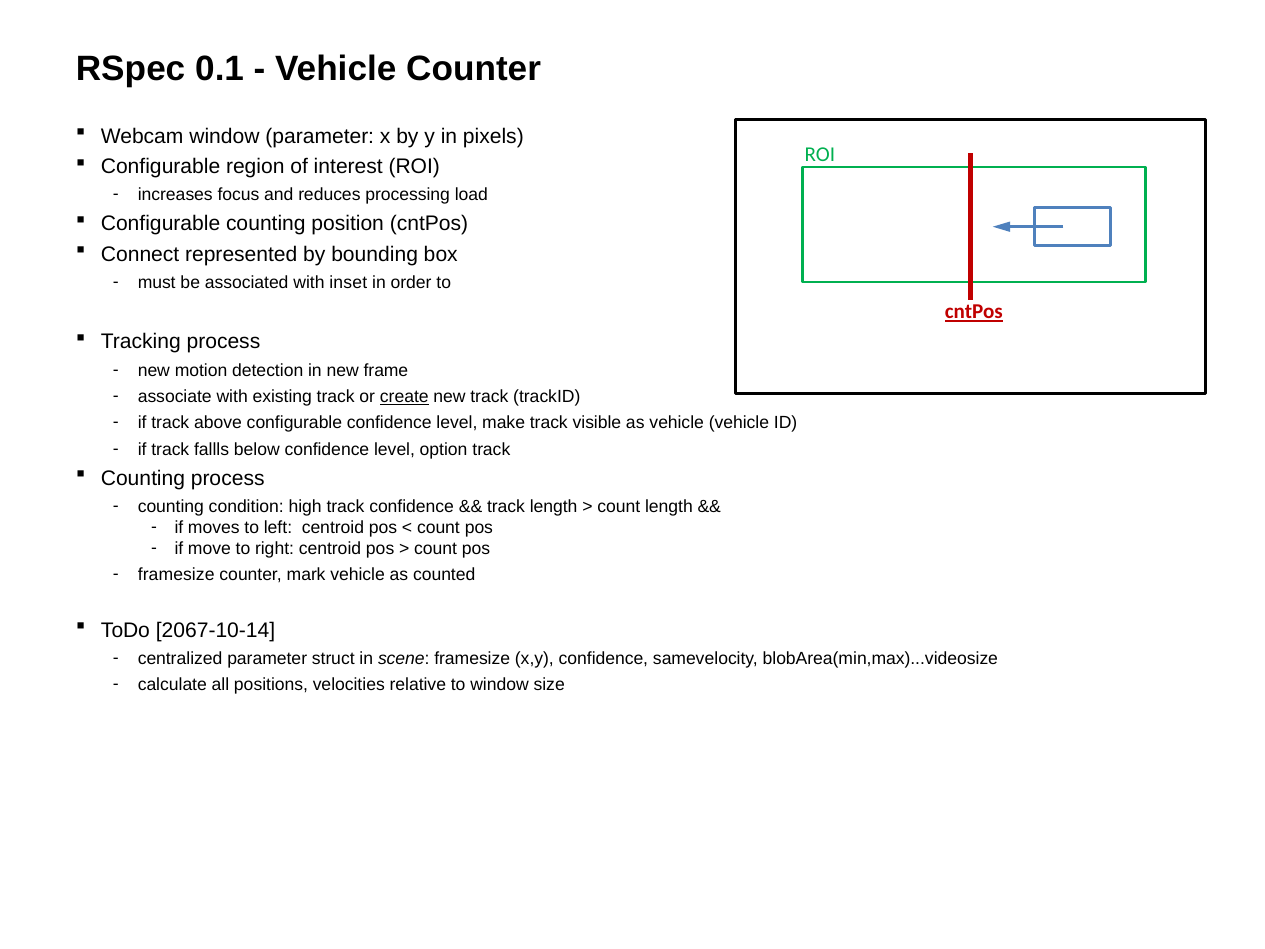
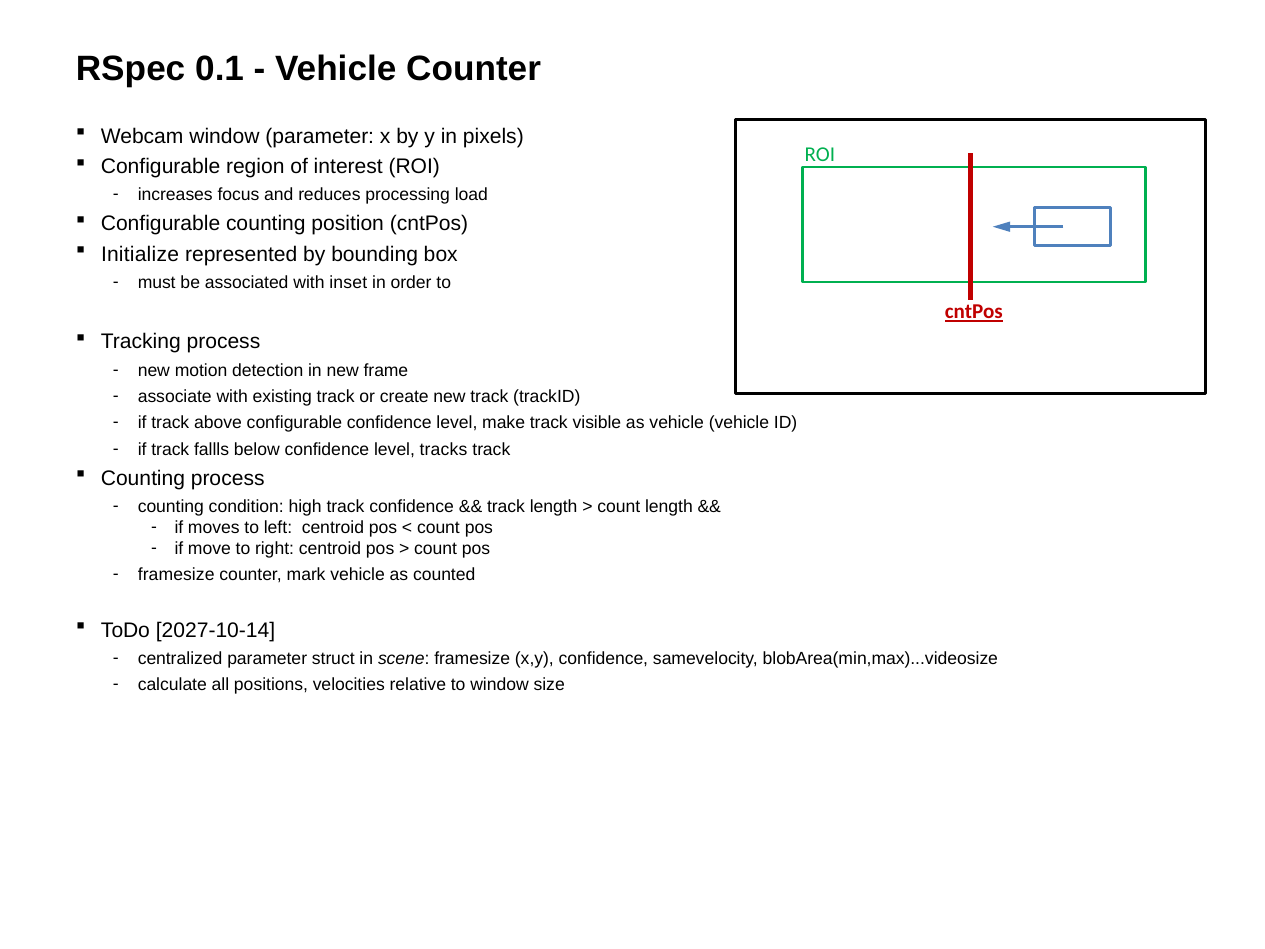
Connect: Connect -> Initialize (140, 254)
create underline: present -> none (404, 397)
option: option -> tracks (444, 449)
2067-10-14: 2067-10-14 -> 2027-10-14 (216, 630)
